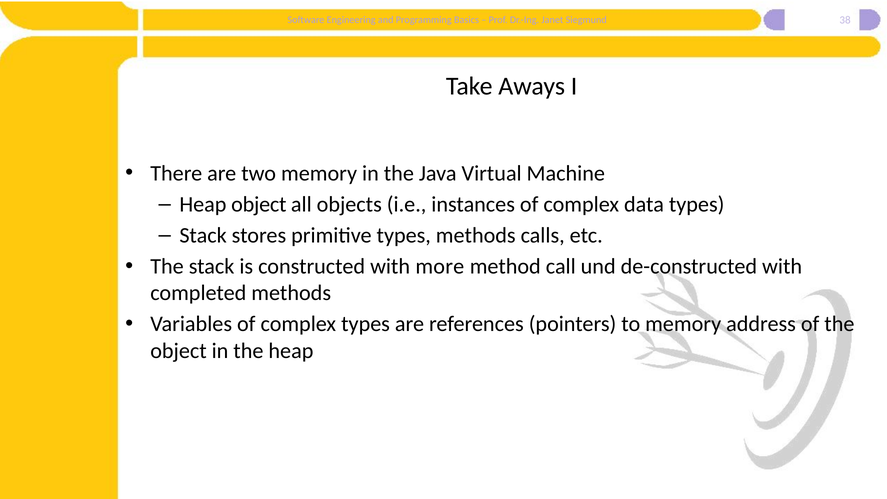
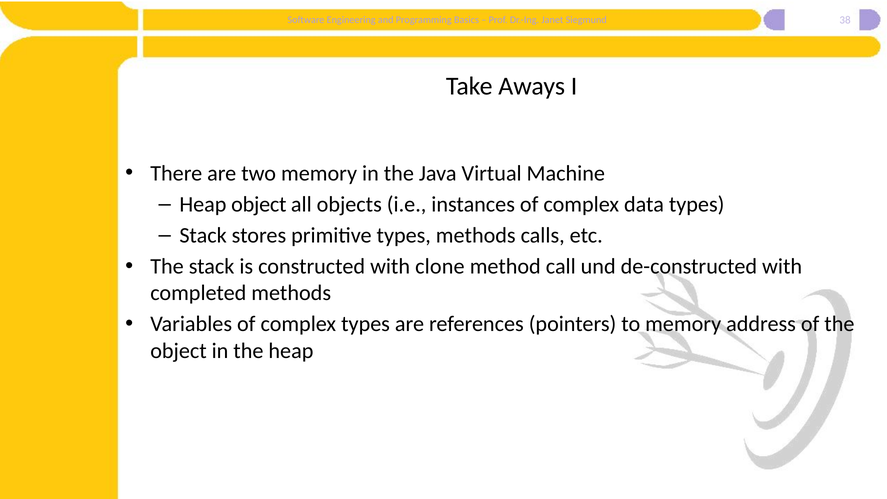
more: more -> clone (440, 266)
